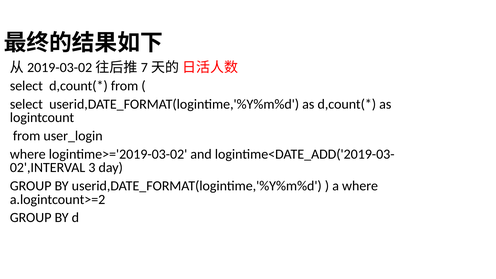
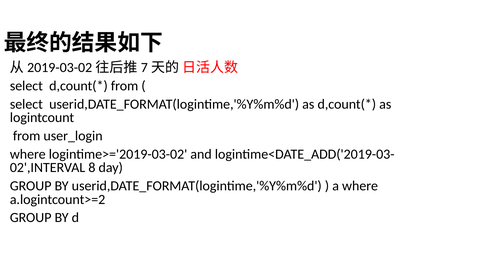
3: 3 -> 8 (92, 168)
